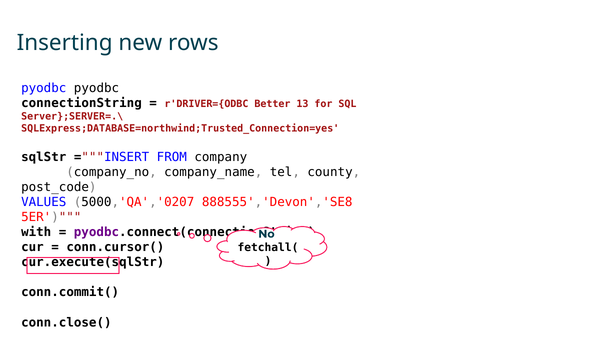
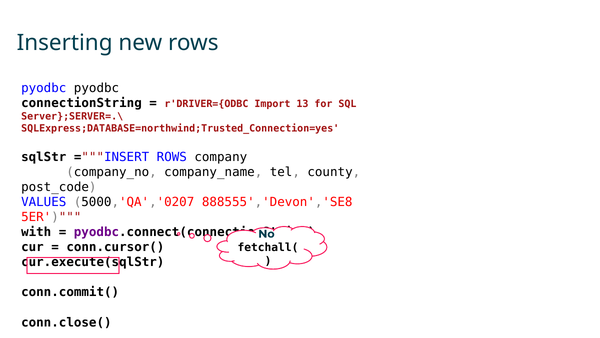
Better: Better -> Import (272, 104)
="""INSERT FROM: FROM -> ROWS (172, 157)
